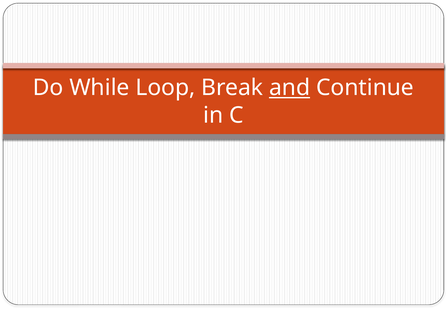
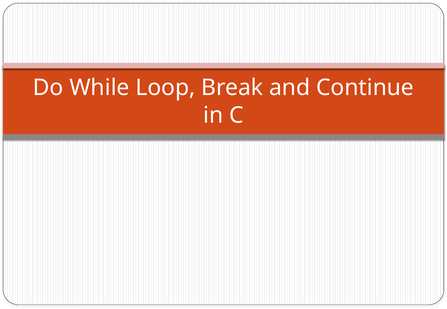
and underline: present -> none (290, 88)
